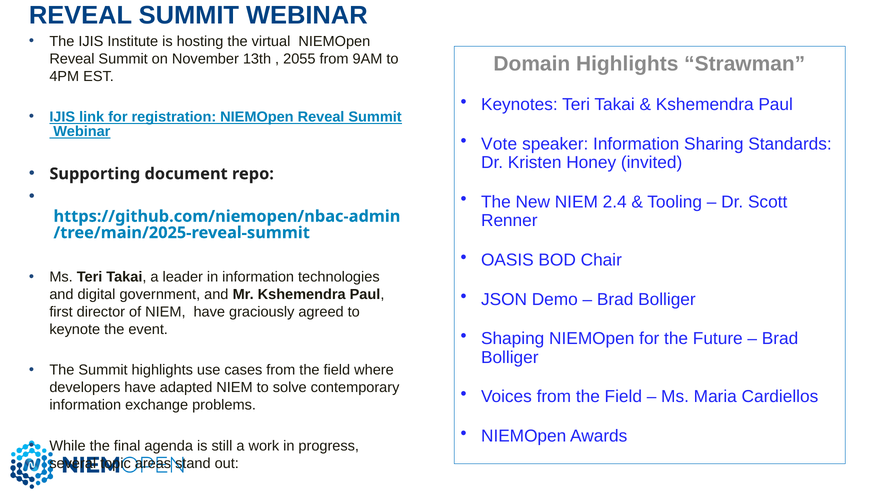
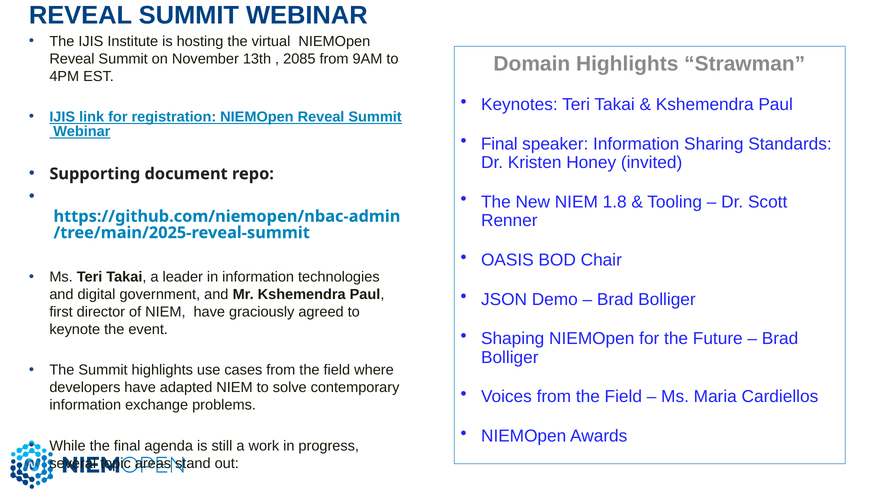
2055: 2055 -> 2085 (299, 59)
Vote: Vote -> Final (499, 144)
2.4: 2.4 -> 1.8 (615, 202)
